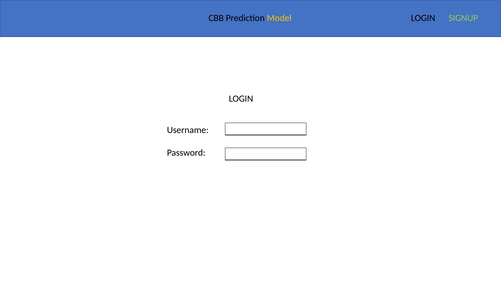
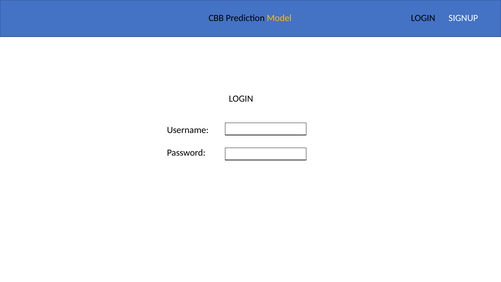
SIGNUP colour: light green -> white (463, 18)
